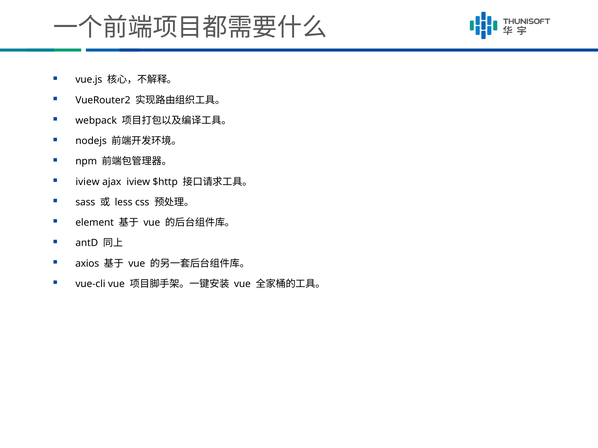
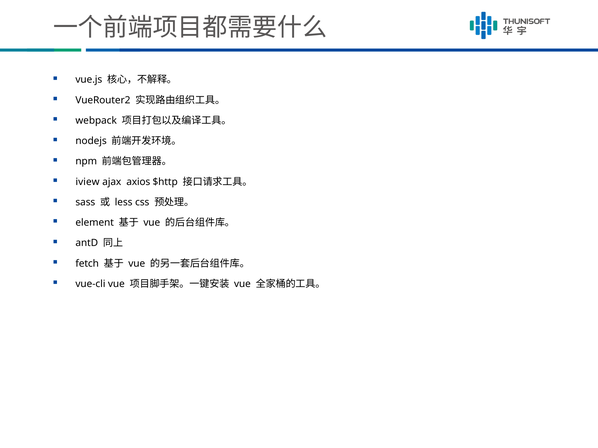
ajax iview: iview -> axios (138, 182)
axios: axios -> fetch (87, 264)
